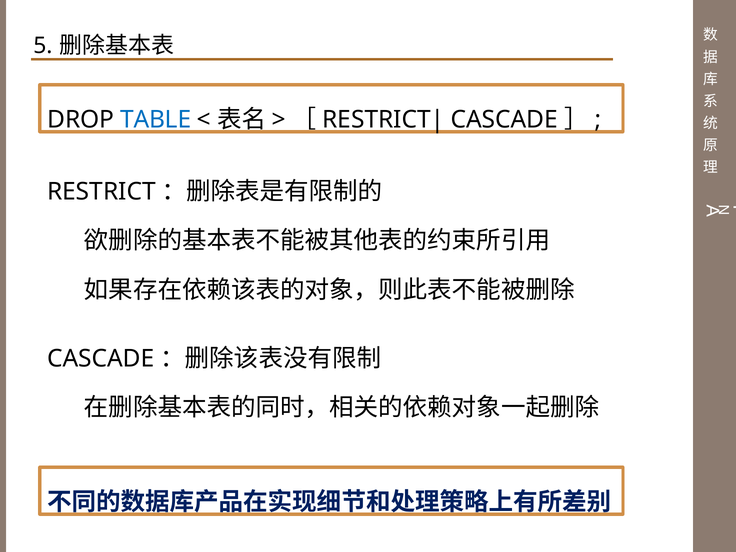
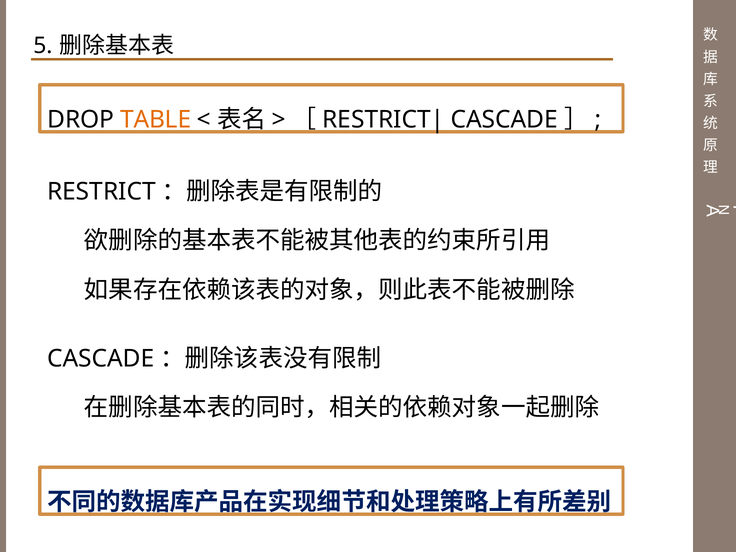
TABLE colour: blue -> orange (156, 119)
